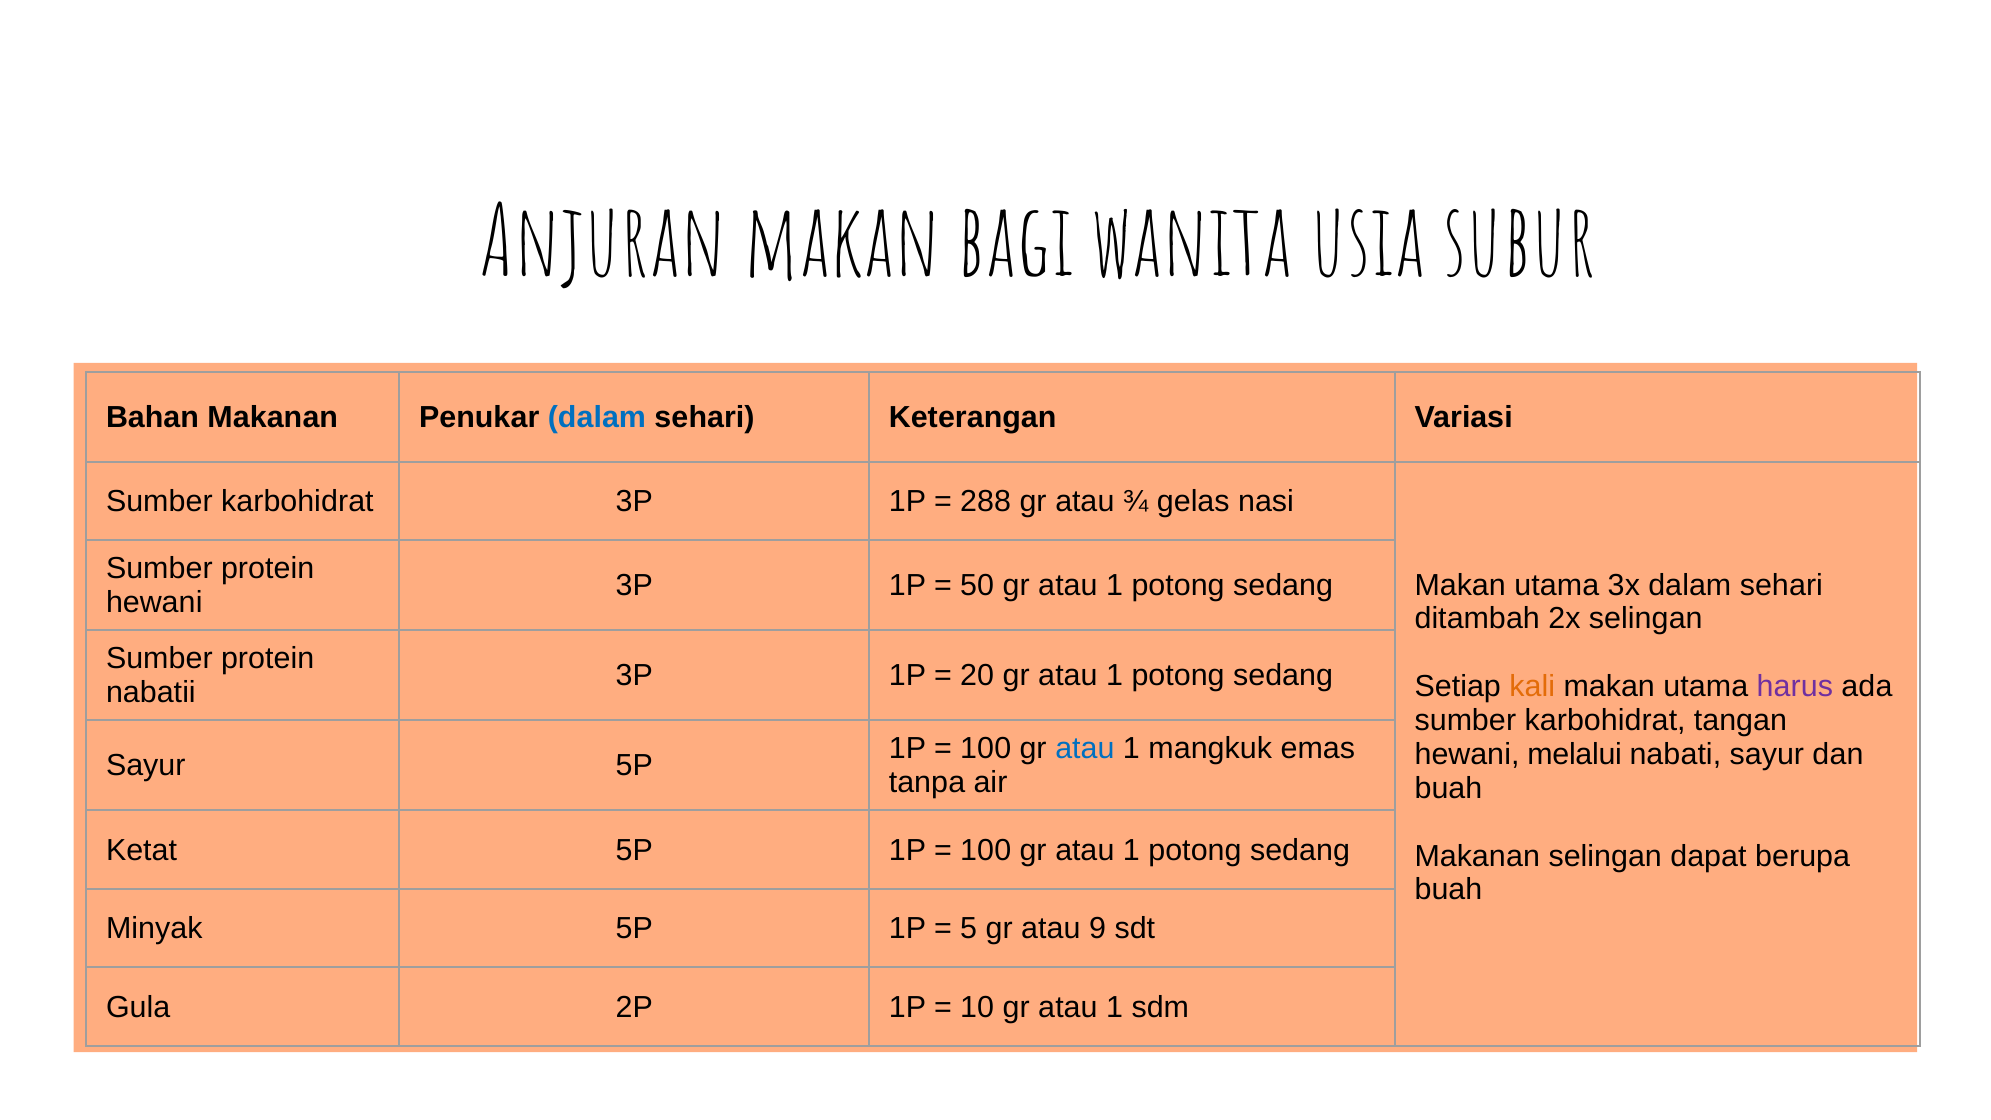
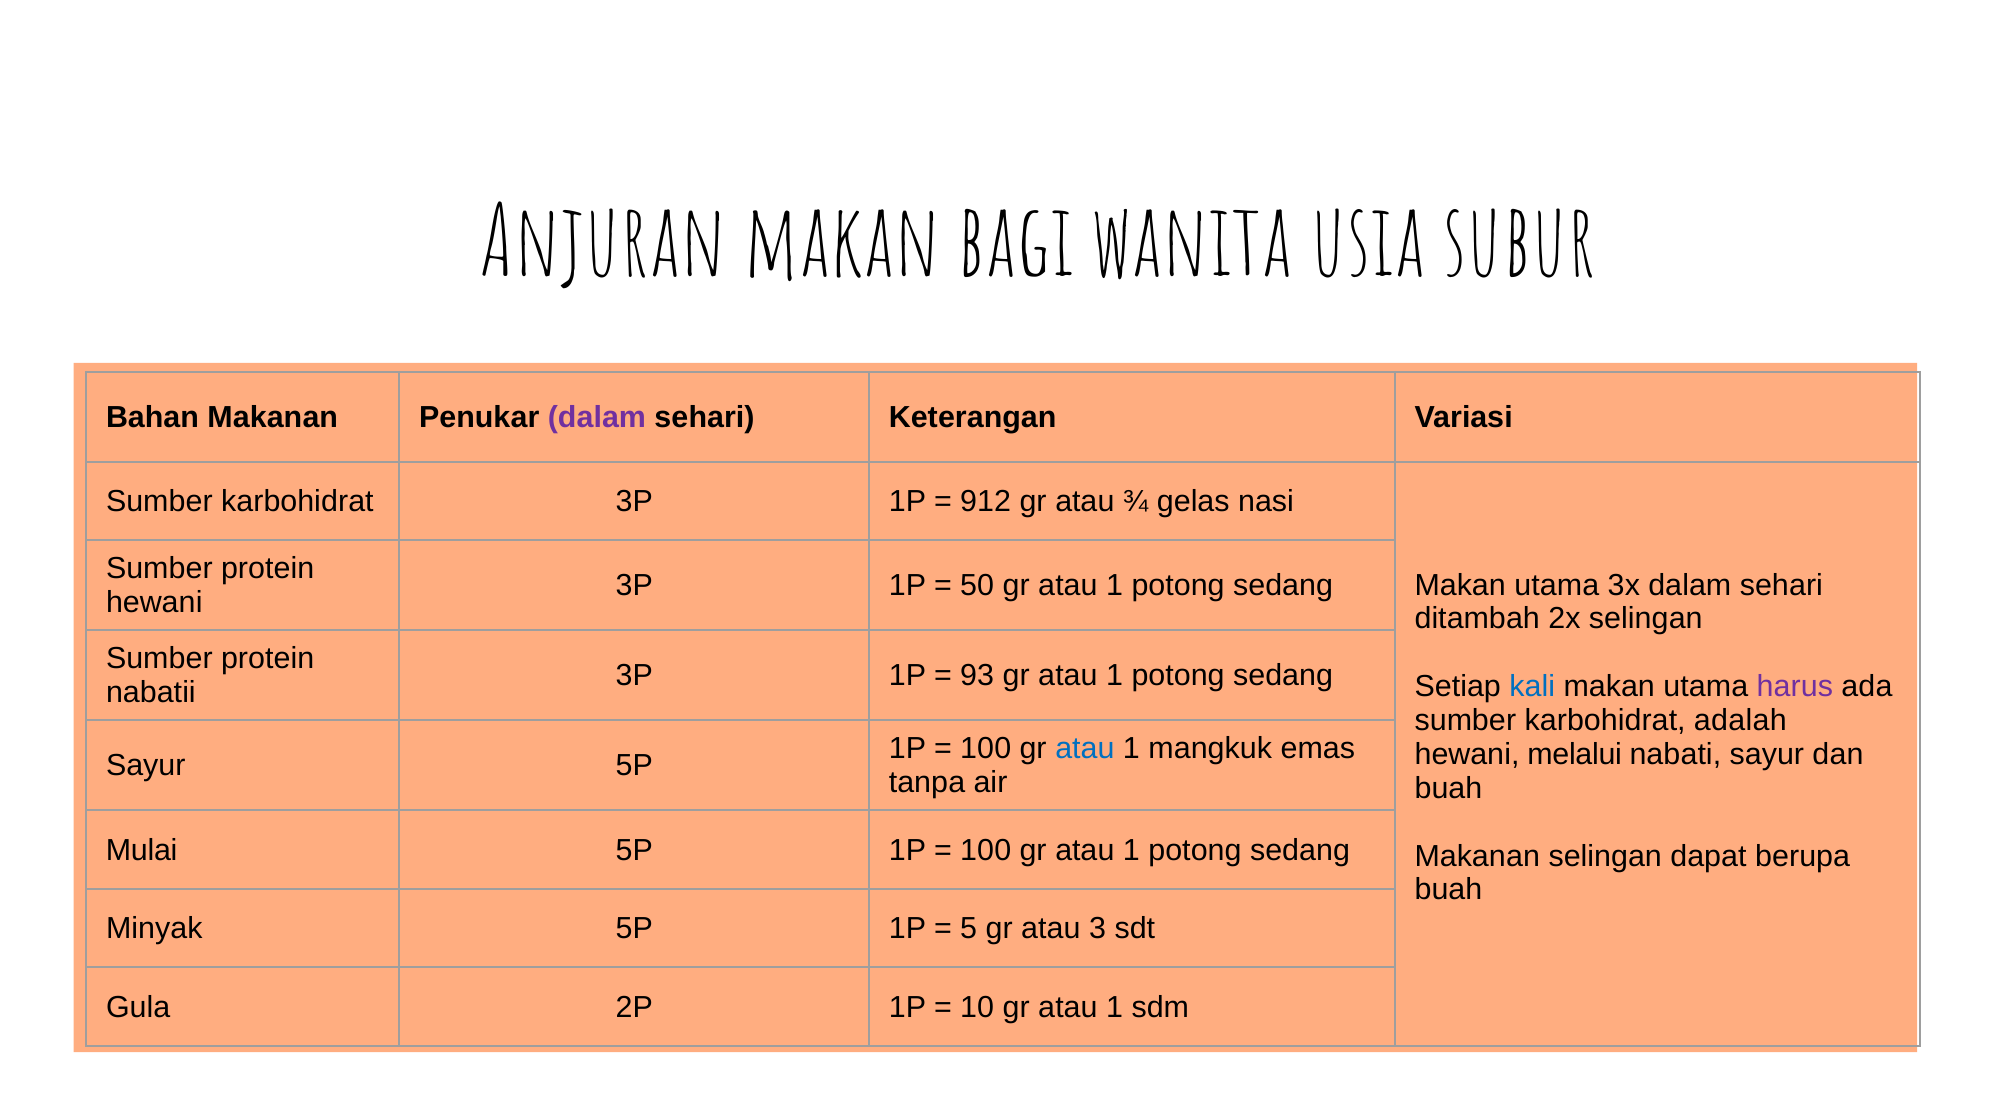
dalam colour: blue -> purple (597, 417)
288: 288 -> 912 (986, 502)
20: 20 -> 93 (977, 676)
kali colour: orange -> blue (1532, 687)
tangan: tangan -> adalah (1740, 721)
Ketat: Ketat -> Mulai (142, 850)
9: 9 -> 3 (1097, 929)
